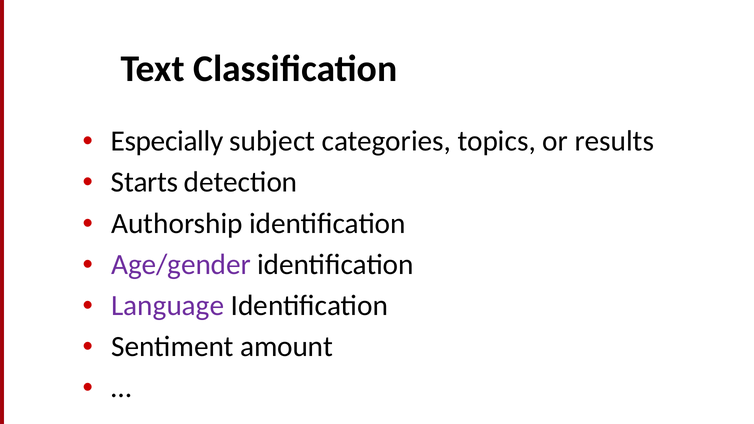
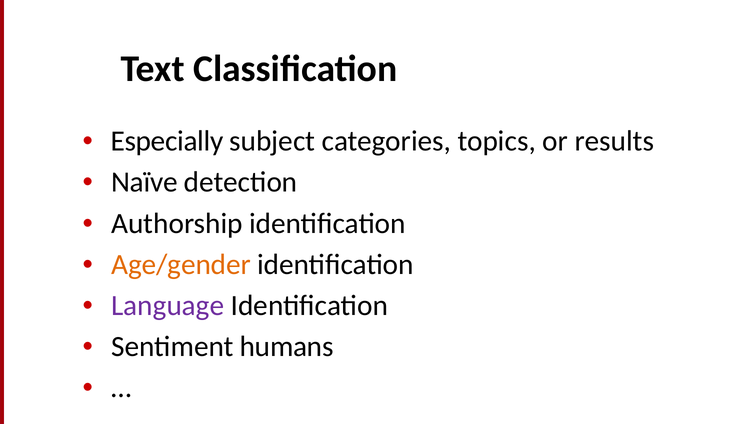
Starts: Starts -> Naïve (144, 182)
Age/gender colour: purple -> orange (181, 264)
amount: amount -> humans (287, 347)
